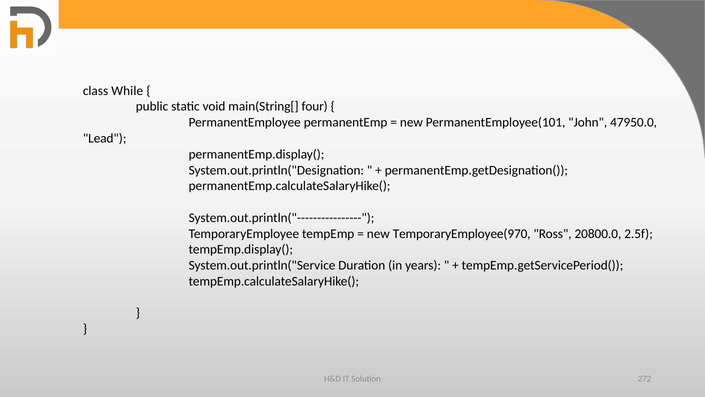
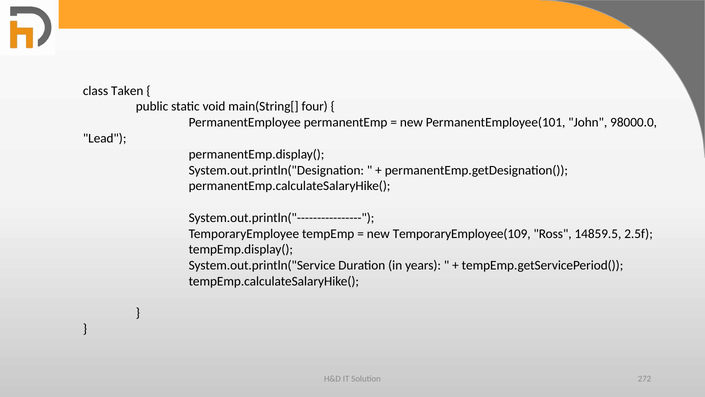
While: While -> Taken (127, 91)
47950.0: 47950.0 -> 98000.0 (634, 122)
TemporaryEmployee(970: TemporaryEmployee(970 -> TemporaryEmployee(109 (462, 233)
20800.0: 20800.0 -> 14859.5 (598, 233)
